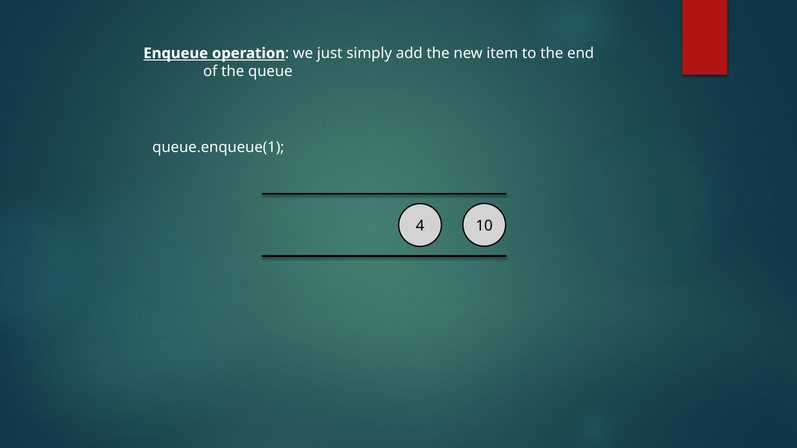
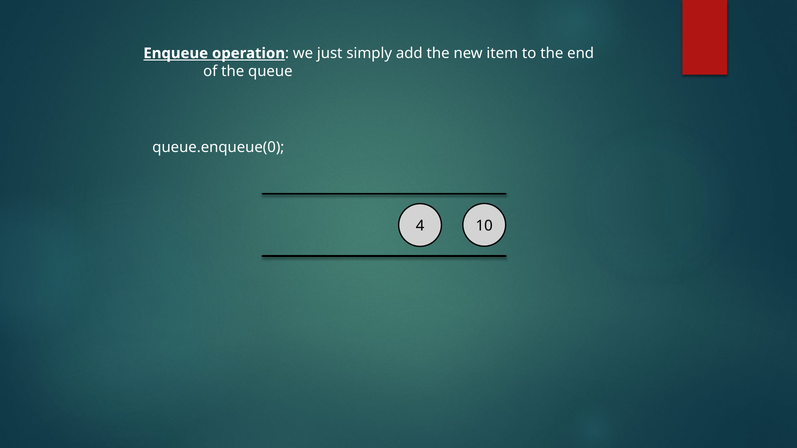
queue.enqueue(1: queue.enqueue(1 -> queue.enqueue(0 (218, 148)
